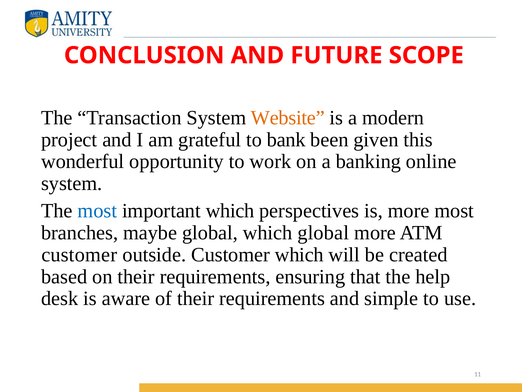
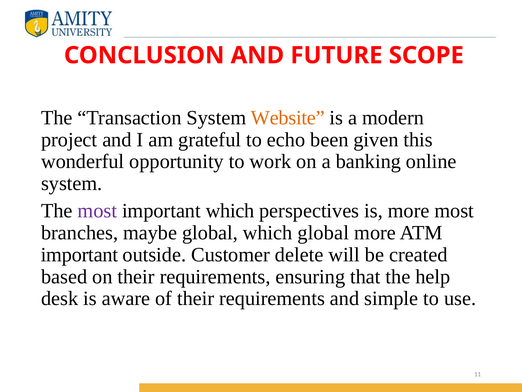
bank: bank -> echo (286, 140)
most colour: blue -> purple (97, 211)
customer: customer -> important (79, 254)
Customer which: which -> delete (299, 254)
